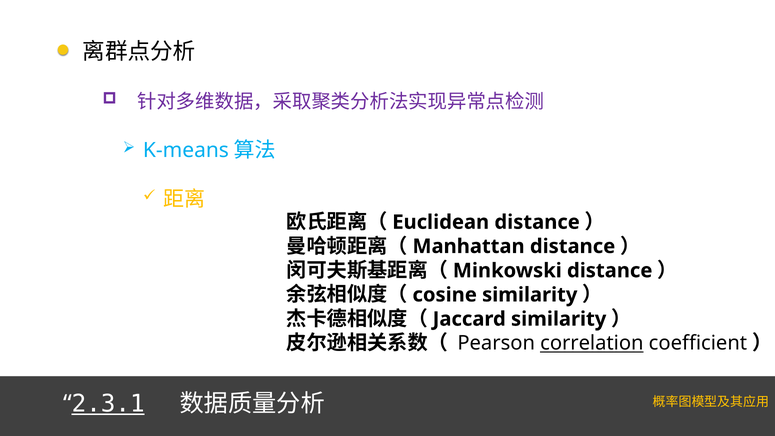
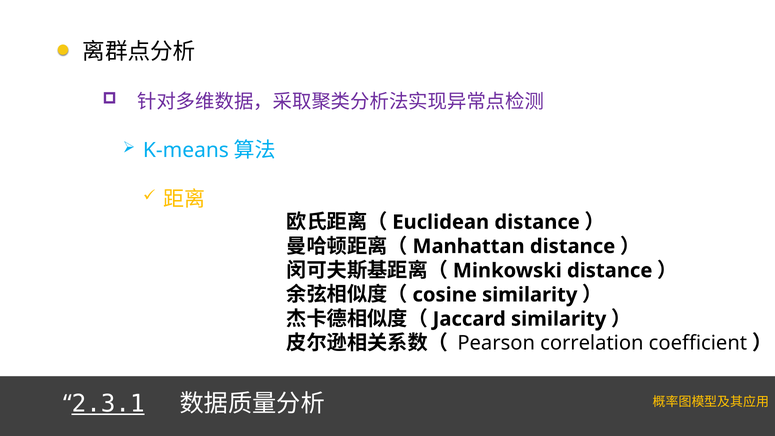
correlation underline: present -> none (592, 343)
